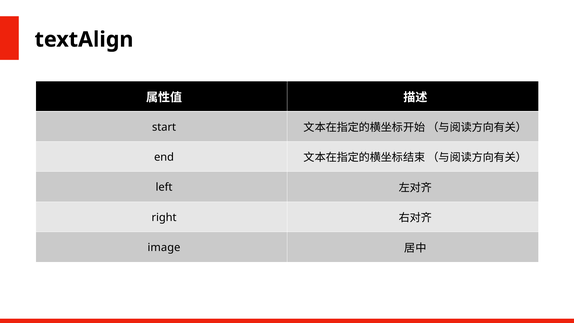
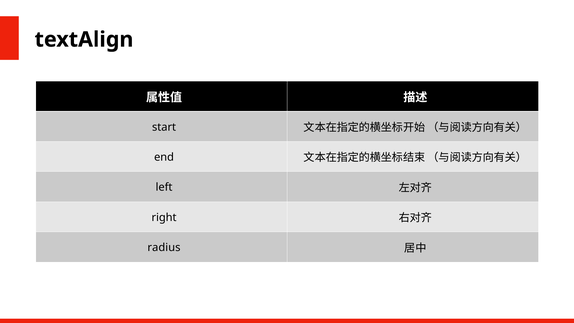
image: image -> radius (164, 247)
